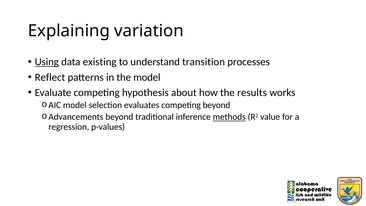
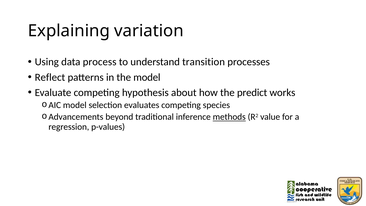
Using underline: present -> none (47, 62)
existing: existing -> process (100, 62)
results: results -> predict (252, 93)
competing beyond: beyond -> species (216, 105)
